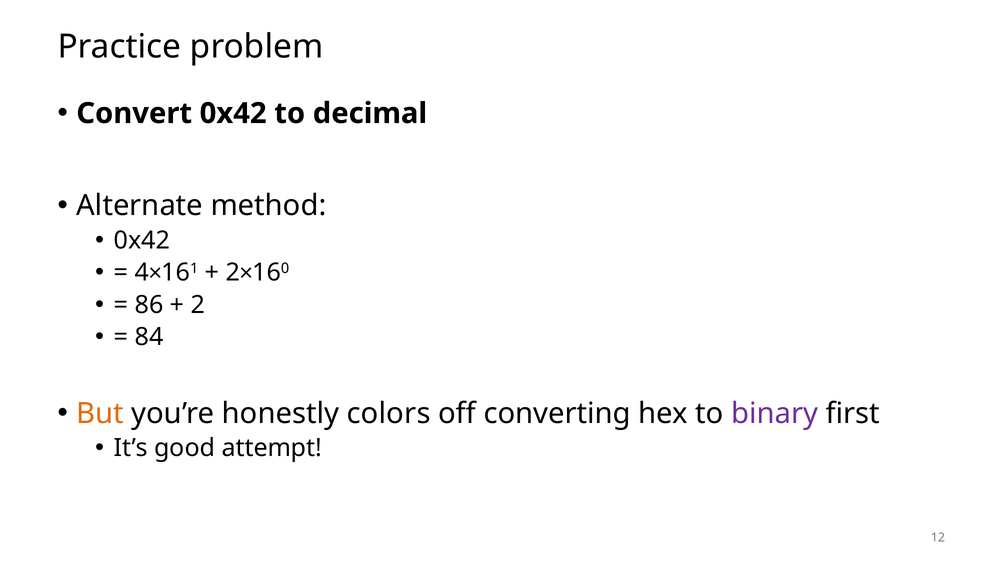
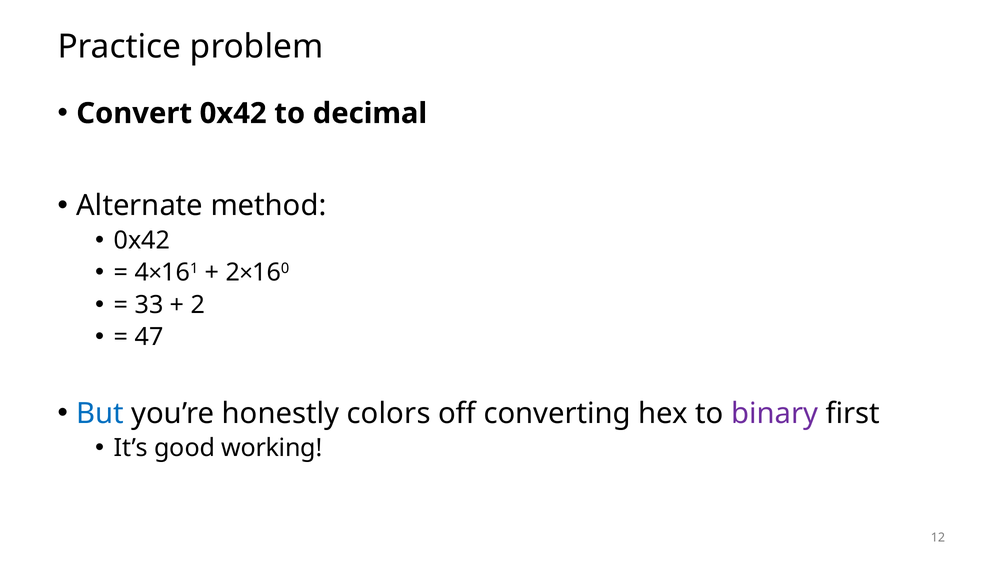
86: 86 -> 33 (149, 305)
84: 84 -> 47 (149, 337)
But colour: orange -> blue (100, 414)
attempt: attempt -> working (272, 448)
